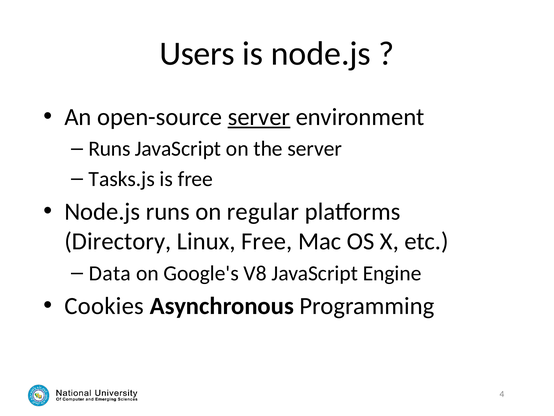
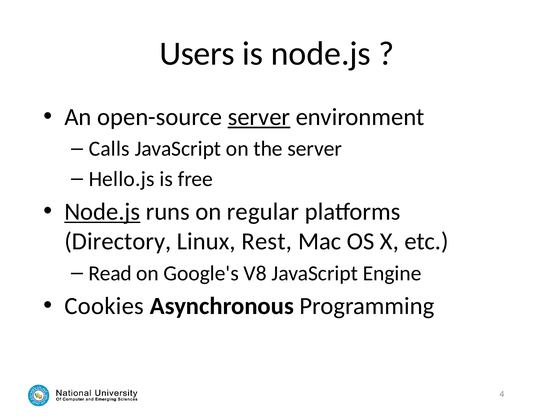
Runs: Runs -> Calls (109, 149)
Tasks.js: Tasks.js -> Hello.js (122, 179)
Node.js underline: none -> present (102, 212)
Linux Free: Free -> Rest (267, 241)
Data: Data -> Read (110, 273)
